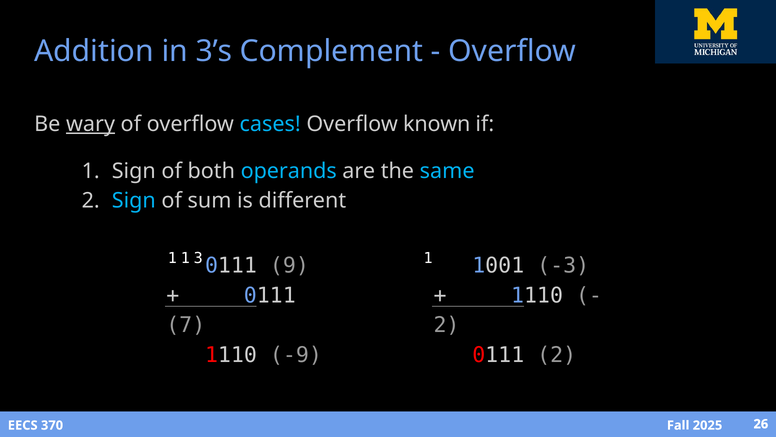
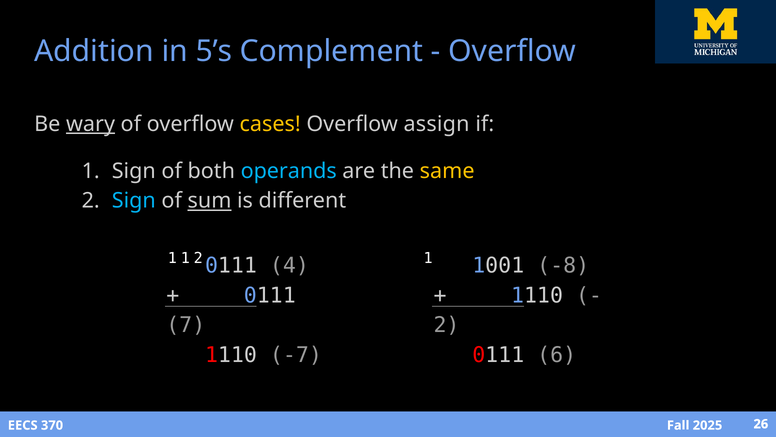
3’s: 3’s -> 5’s (214, 51)
cases colour: light blue -> yellow (270, 124)
known: known -> assign (437, 124)
same colour: light blue -> yellow (447, 171)
sum underline: none -> present (210, 201)
1 3: 3 -> 2 (198, 258)
9: 9 -> 4 (289, 265)
-3: -3 -> -8 (563, 265)
-9: -9 -> -7 (296, 355)
0111 2: 2 -> 6 (557, 355)
